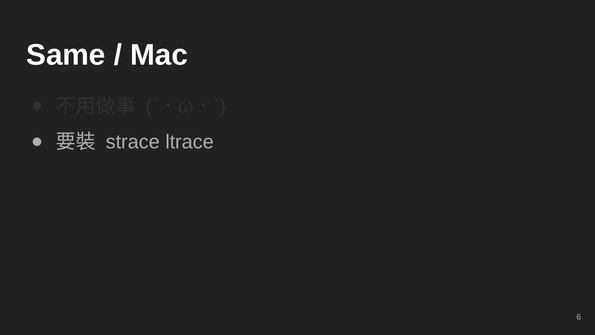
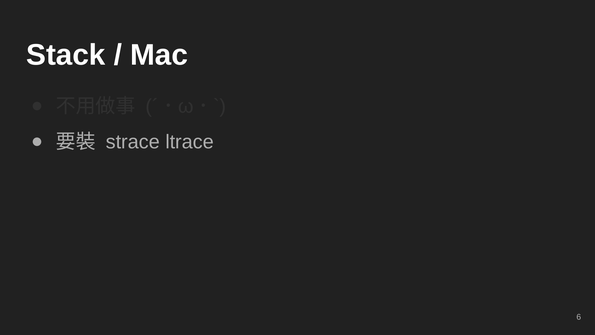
Same: Same -> Stack (66, 55)
